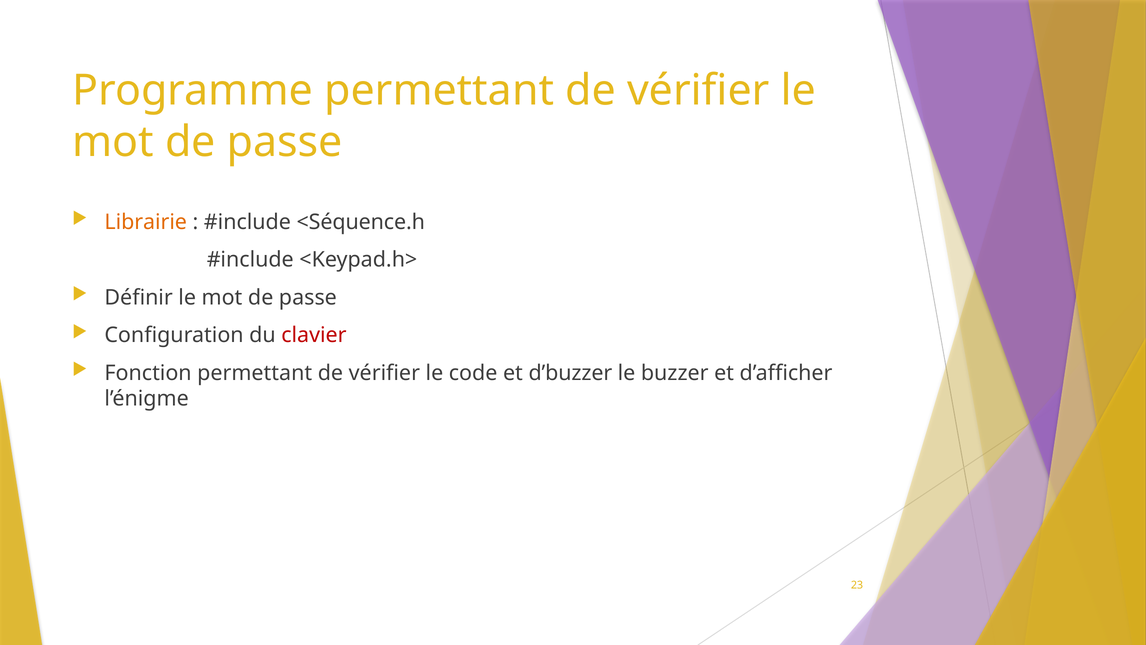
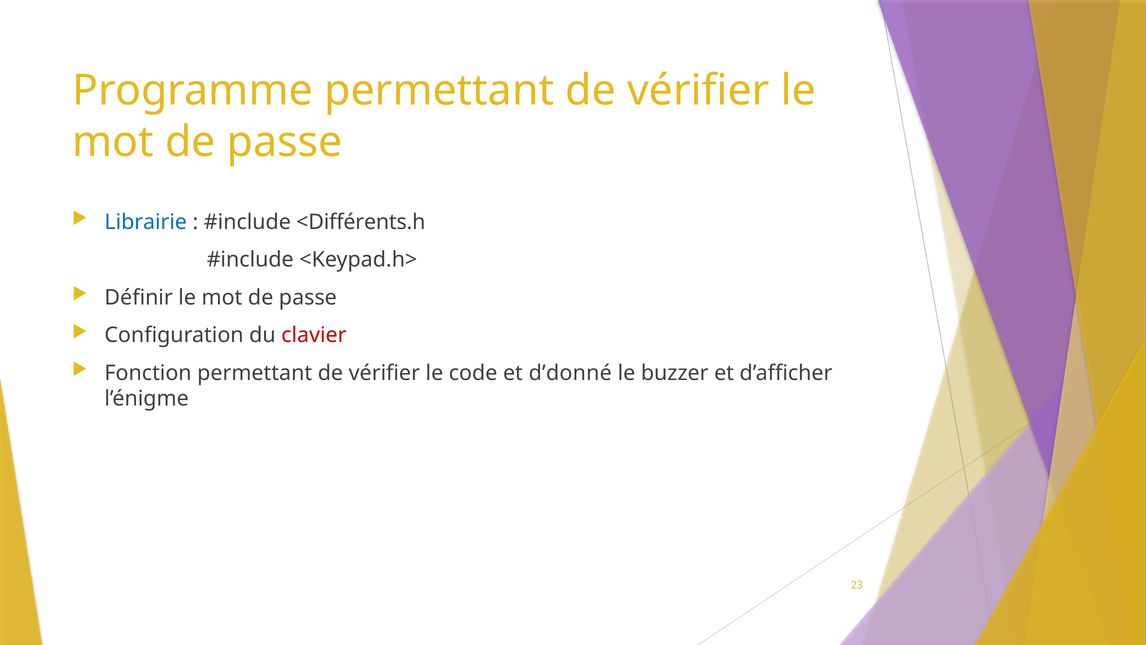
Librairie colour: orange -> blue (146, 222)
<Séquence.h: <Séquence.h -> <Différents.h (361, 222)
d’buzzer: d’buzzer -> d’donné (570, 373)
